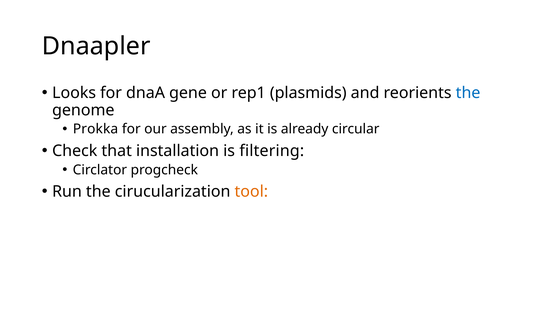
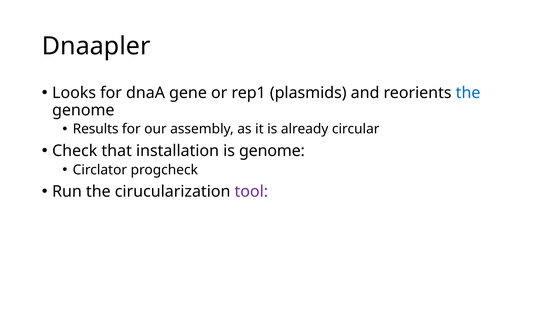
Prokka: Prokka -> Results (96, 129)
is filtering: filtering -> genome (272, 151)
tool colour: orange -> purple (251, 191)
